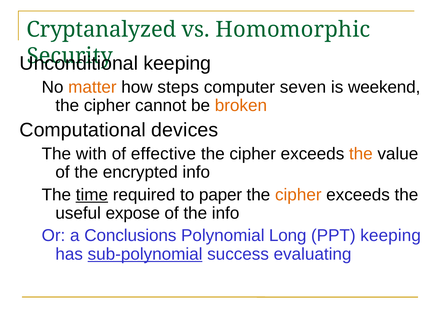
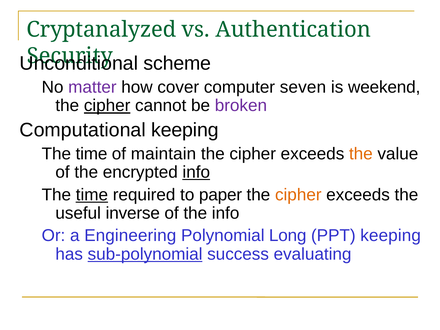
Homomorphic: Homomorphic -> Authentication (293, 30)
keeping: keeping -> scheme (177, 63)
matter colour: orange -> purple (92, 87)
steps: steps -> cover (178, 87)
cipher underline: none -> present (107, 106)
broken colour: orange -> purple (241, 106)
Computational devices: devices -> keeping (185, 130)
with: with -> time (92, 154)
effective: effective -> maintain (163, 154)
info underline: none -> present (196, 172)
expose: expose -> inverse (133, 213)
Conclusions: Conclusions -> Engineering (130, 236)
